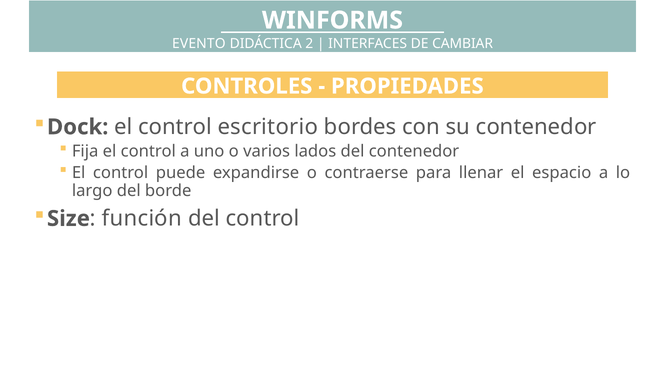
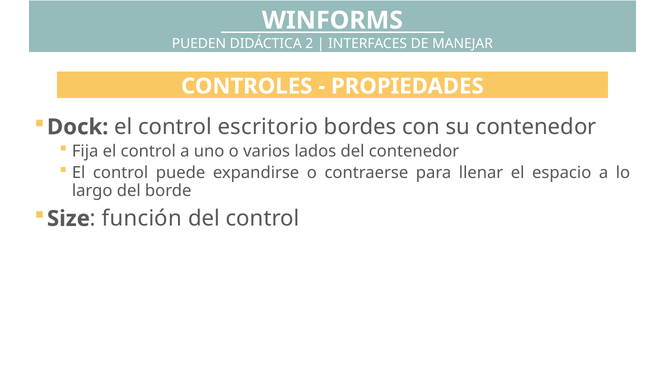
EVENTO: EVENTO -> PUEDEN (199, 44)
CAMBIAR: CAMBIAR -> MANEJAR (463, 44)
